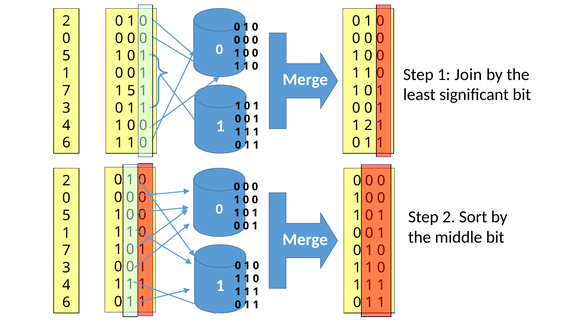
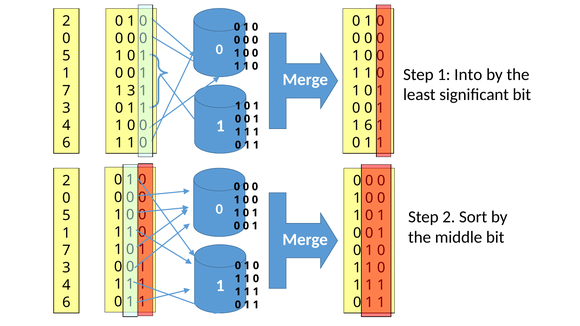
Join: Join -> Into (468, 75)
1 5: 5 -> 3 (131, 91)
1 2: 2 -> 6 (368, 125)
